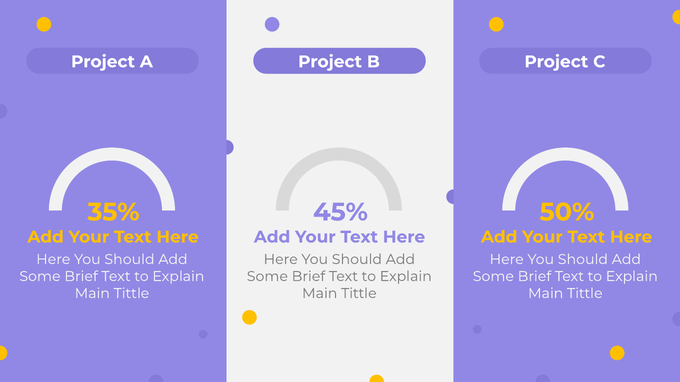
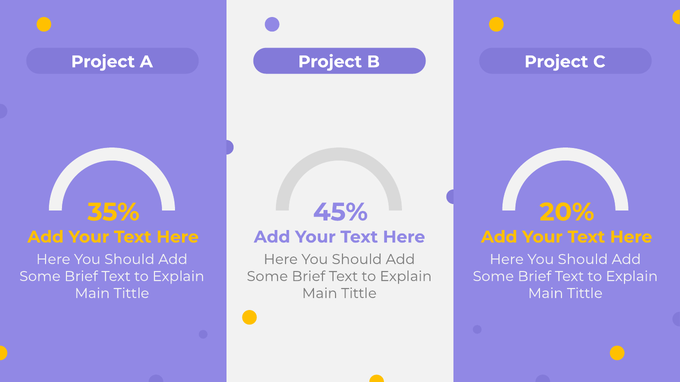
50%: 50% -> 20% (567, 212)
